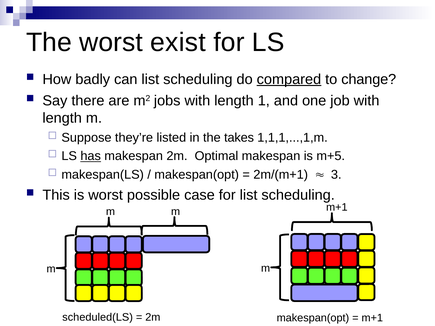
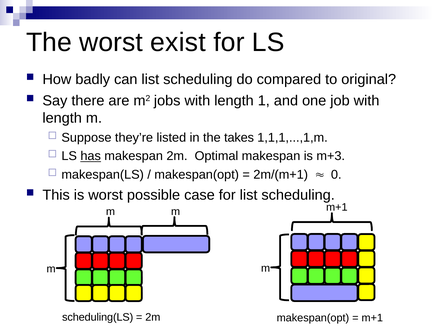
compared underline: present -> none (289, 79)
change: change -> original (369, 79)
m+5: m+5 -> m+3 (331, 156)
3: 3 -> 0 (336, 175)
scheduled(LS: scheduled(LS -> scheduling(LS (98, 318)
